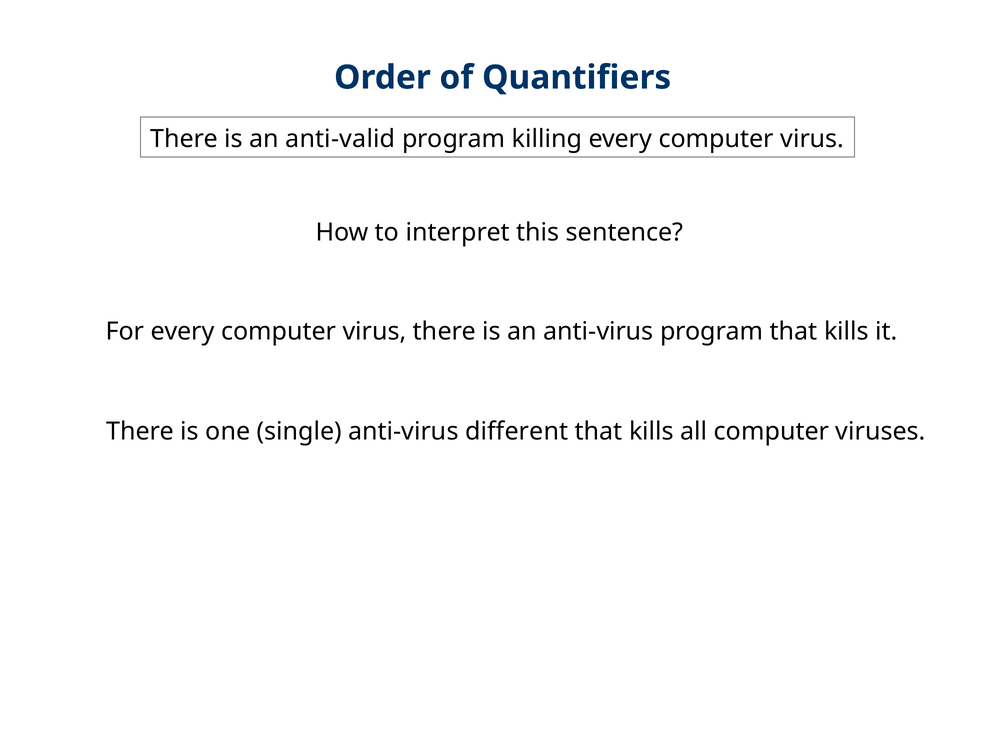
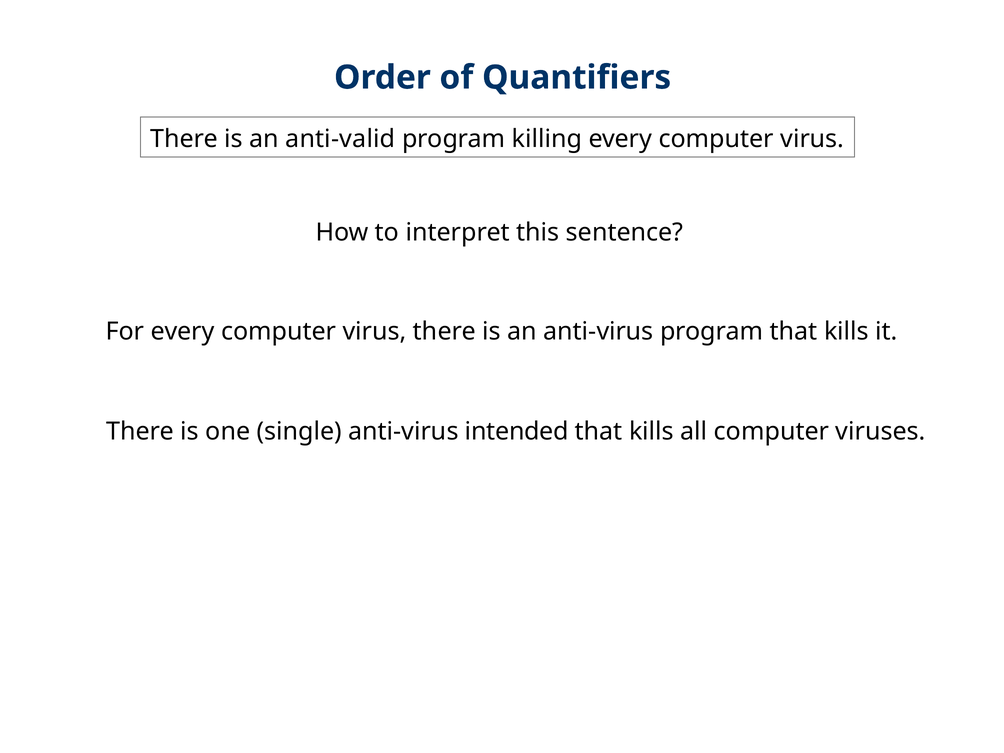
different: different -> intended (517, 432)
